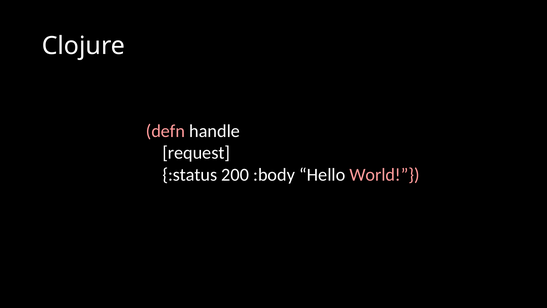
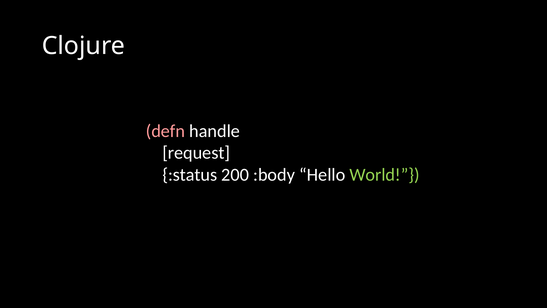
World colour: pink -> light green (384, 175)
